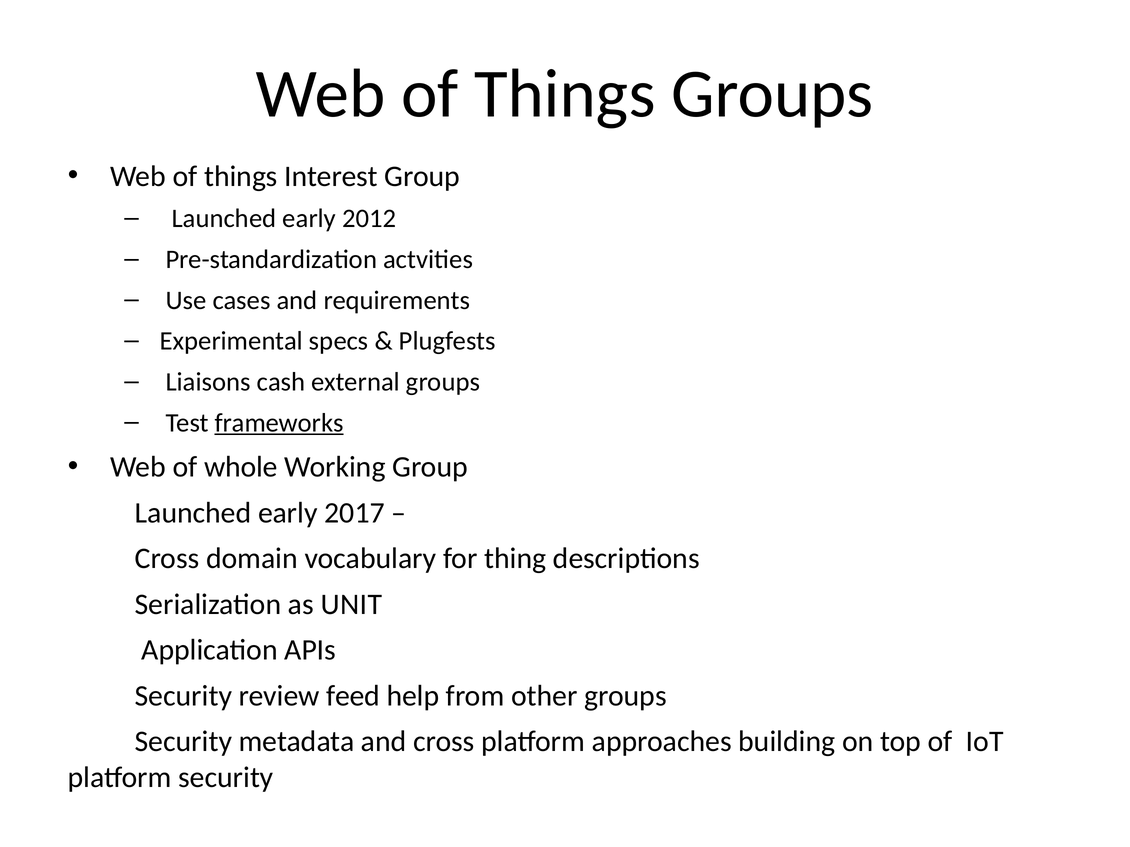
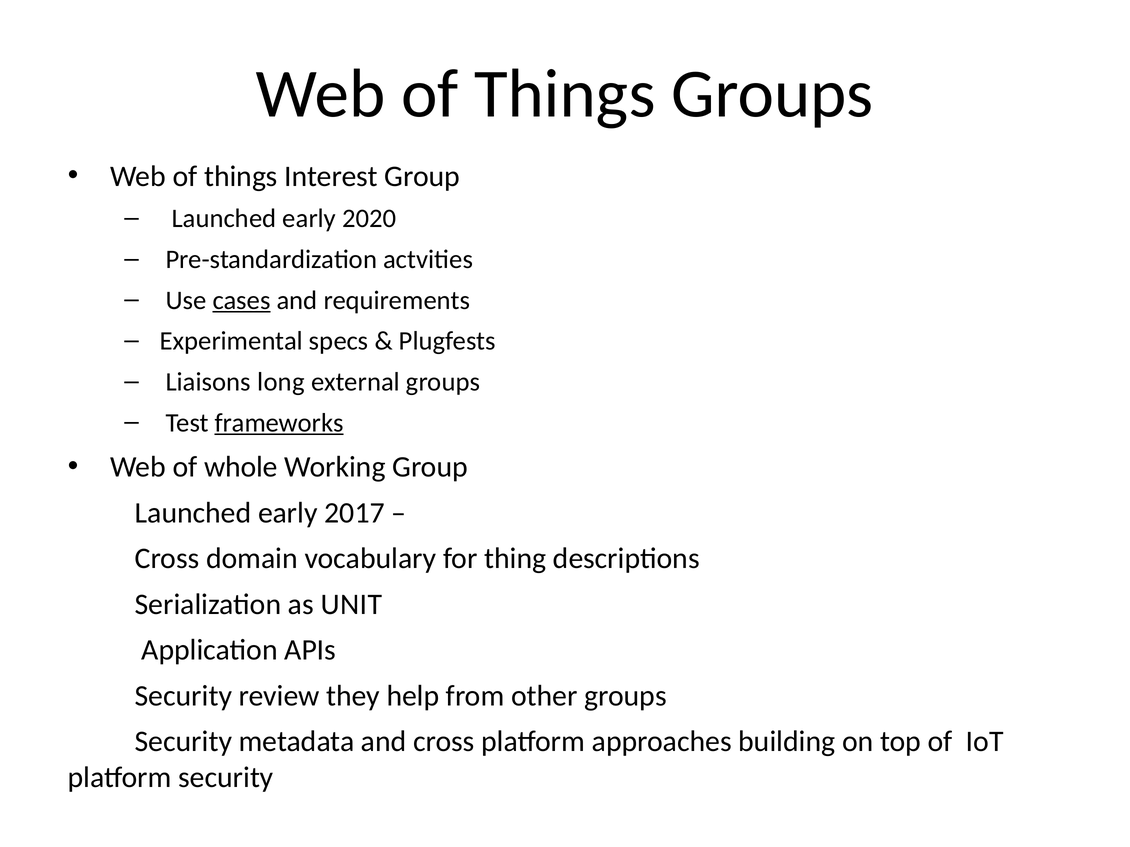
2012: 2012 -> 2020 (369, 219)
cases underline: none -> present (242, 300)
cash: cash -> long (281, 382)
feed: feed -> they (353, 696)
